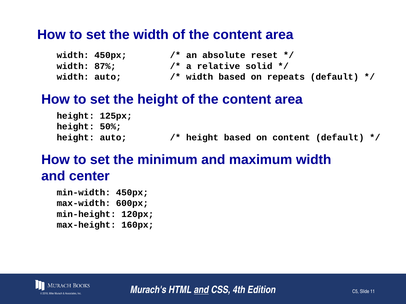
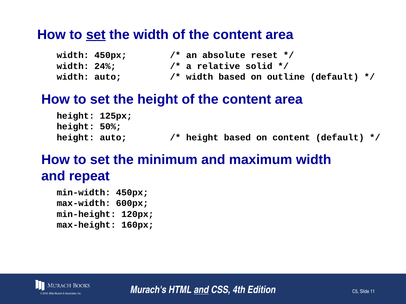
set underline: none -> present (96, 35)
87%: 87% -> 24% (105, 66)
repeats: repeats -> outline (286, 77)
center: center -> repeat (89, 176)
